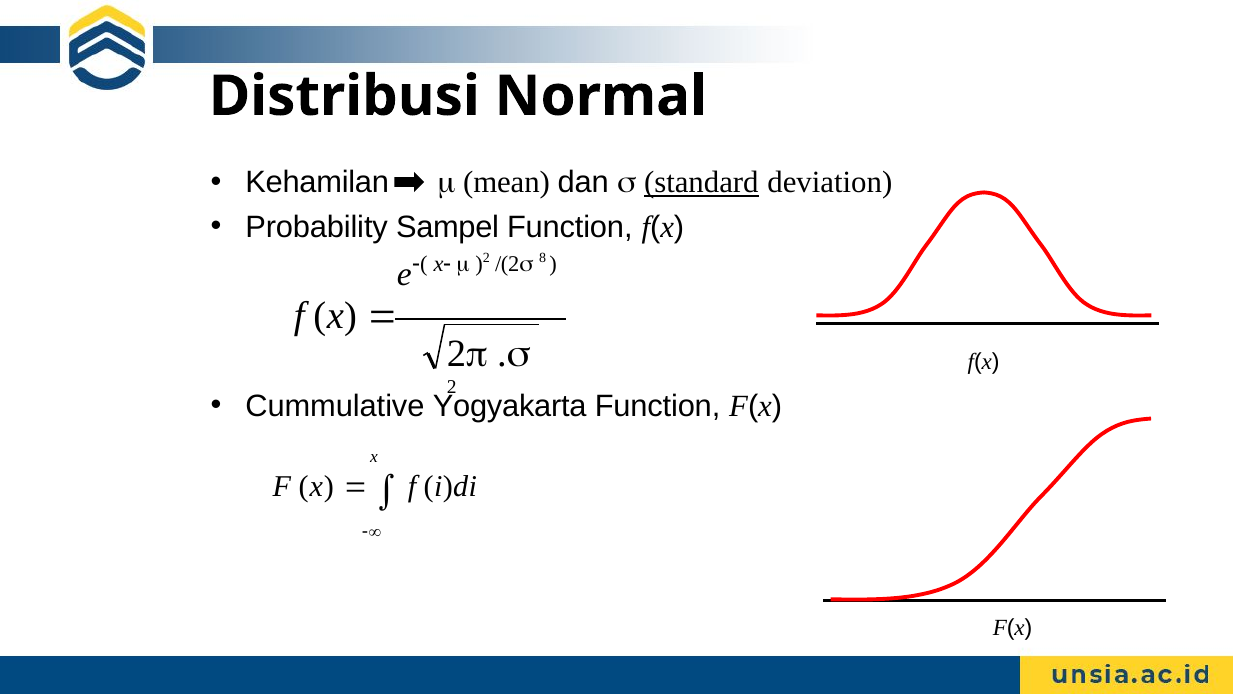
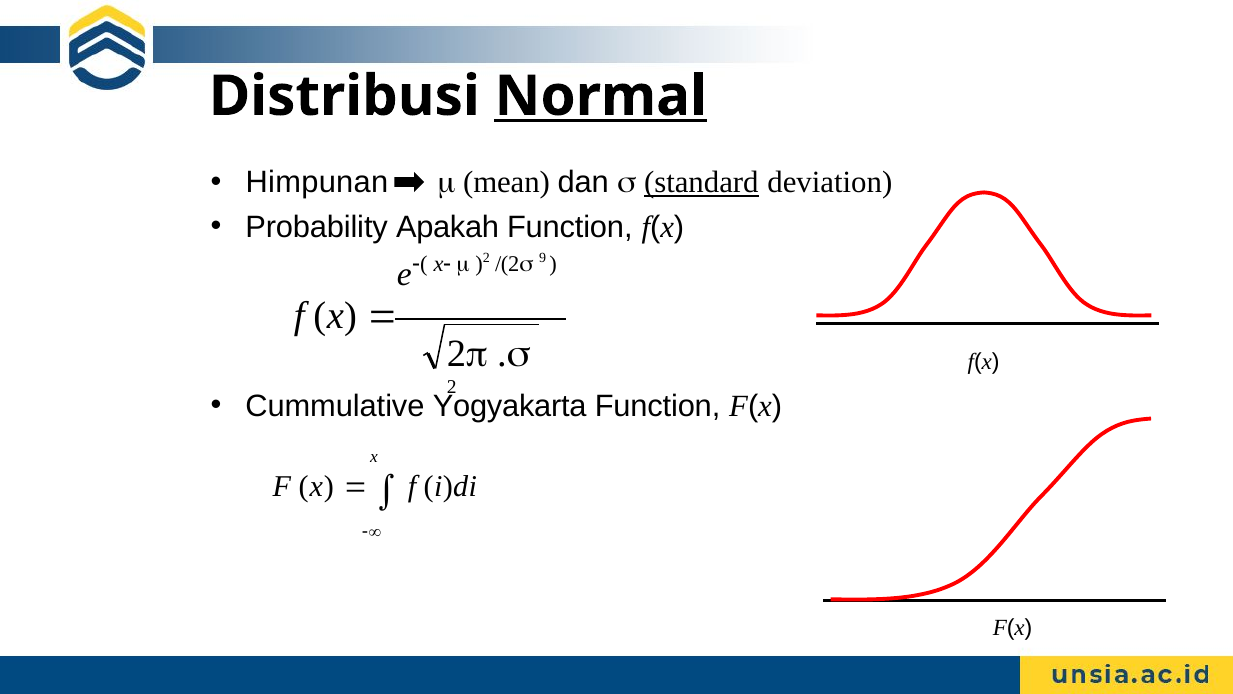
Normal underline: none -> present (601, 96)
Kehamilan: Kehamilan -> Himpunan (317, 183)
Sampel: Sampel -> Apakah (448, 227)
8: 8 -> 9 (543, 258)
